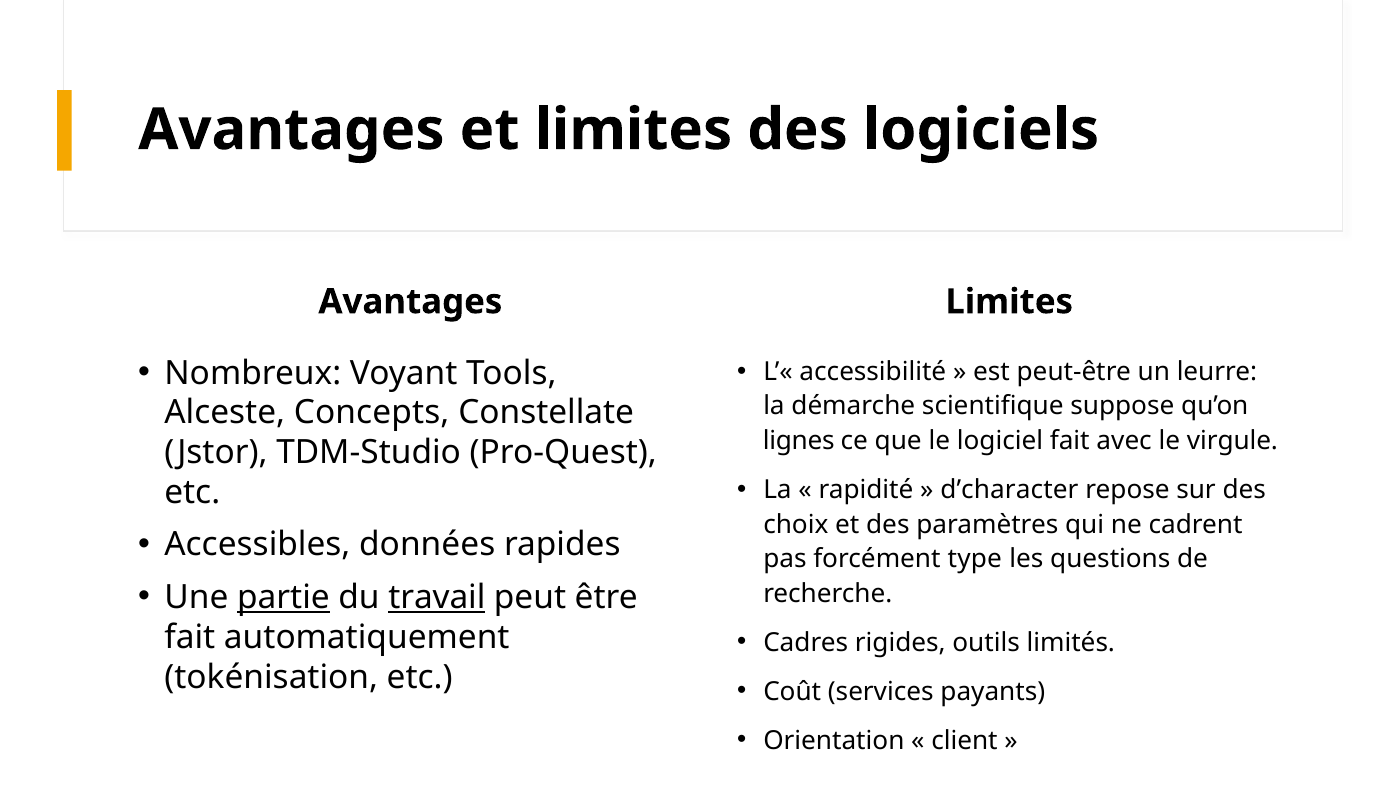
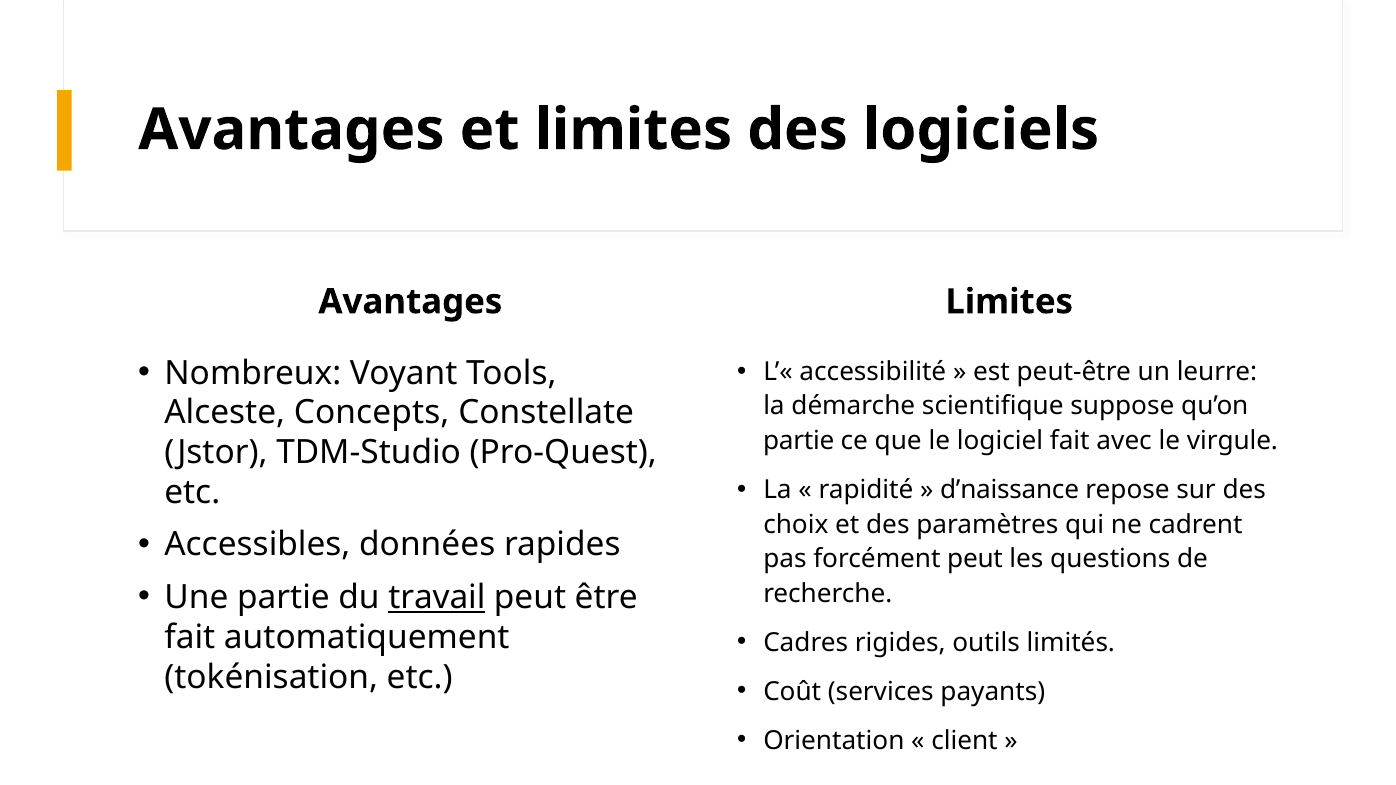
lignes: lignes -> partie (799, 441)
d’character: d’character -> d’naissance (1010, 490)
forcément type: type -> peut (975, 559)
partie underline: present -> none (283, 598)
